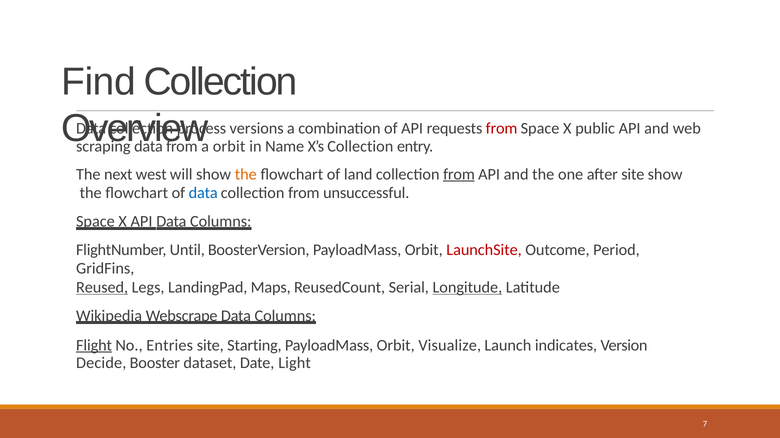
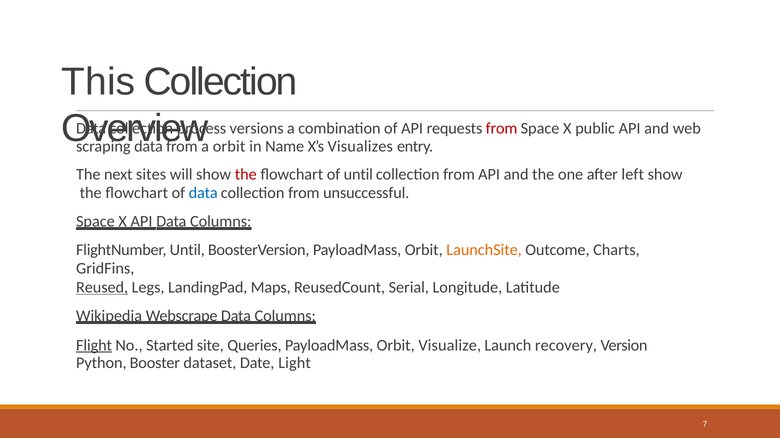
Find: Find -> This (98, 82)
X’s Collection: Collection -> Visualizes (360, 147)
west: west -> sites (151, 174)
the colour: orange -> red (246, 174)
of land: land -> until (358, 174)
from underline: present -> none (459, 174)
after site: site -> left (633, 174)
LaunchSite colour: red -> orange (484, 250)
Period: Period -> Charts (616, 250)
Longitude underline: present -> none (467, 288)
Entries: Entries -> Started (170, 346)
Starting: Starting -> Queries (254, 346)
indicates: indicates -> recovery (566, 346)
Decide: Decide -> Python (101, 364)
